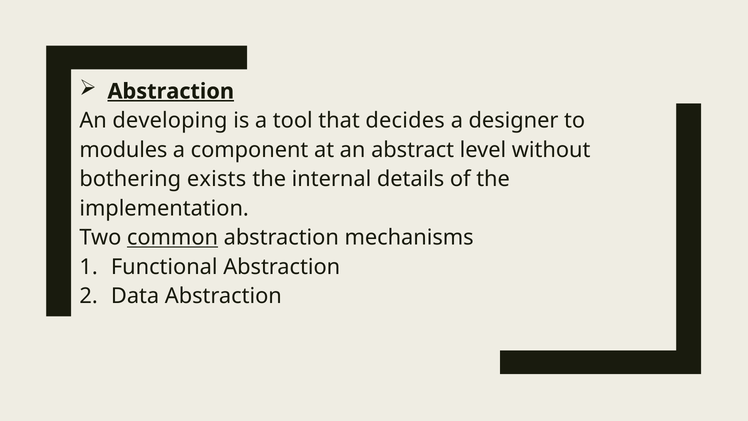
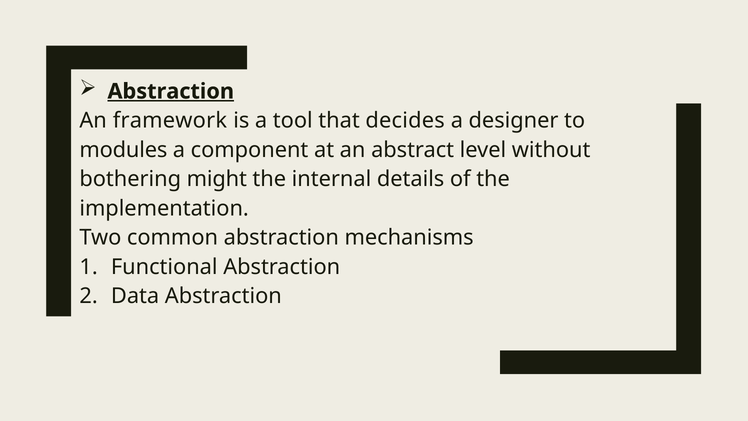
developing: developing -> framework (170, 121)
exists: exists -> might (217, 179)
common underline: present -> none (173, 238)
